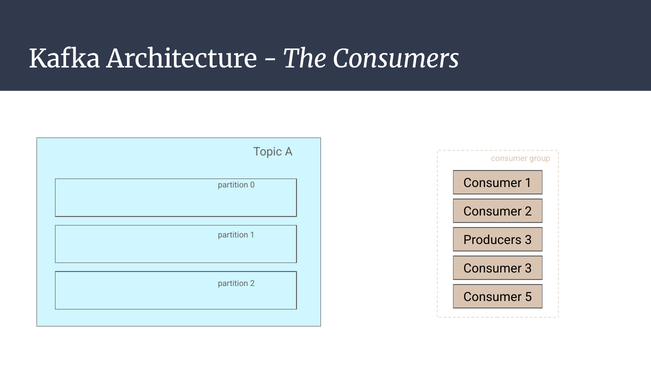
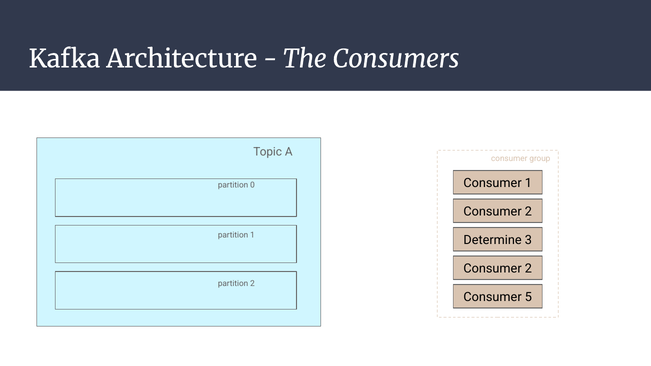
Producers: Producers -> Determine (493, 240)
3: 3 -> 2 (528, 269)
